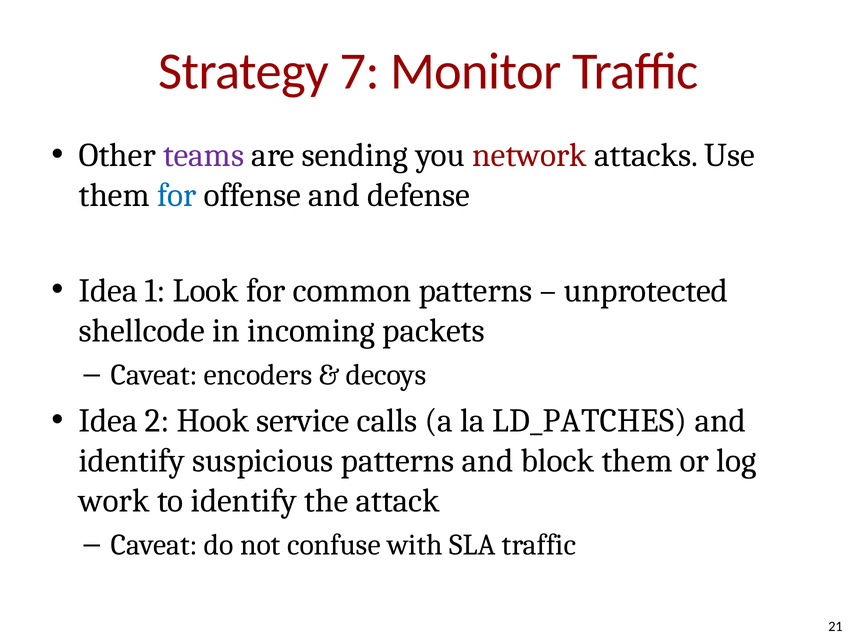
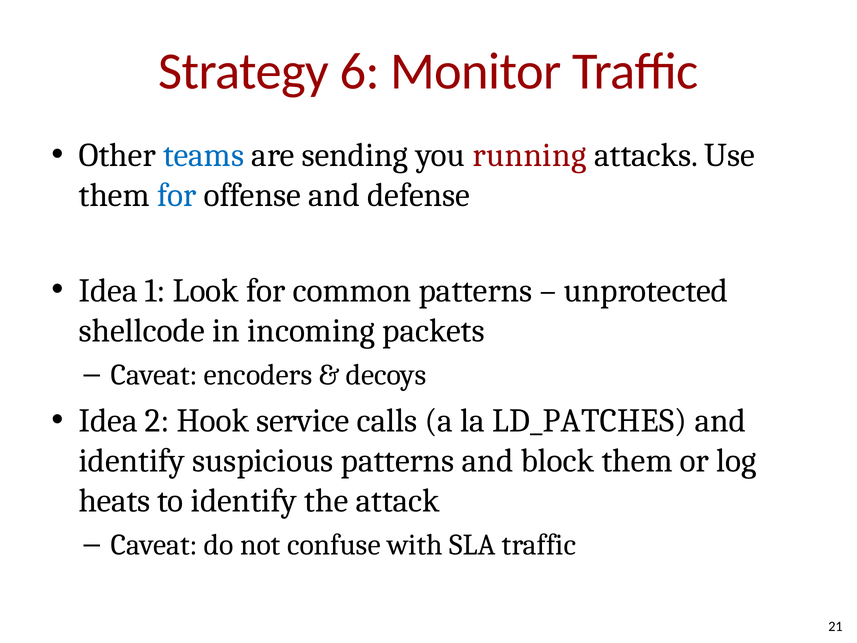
7: 7 -> 6 (360, 71)
teams colour: purple -> blue (204, 155)
network: network -> running (529, 155)
work: work -> heats (114, 501)
